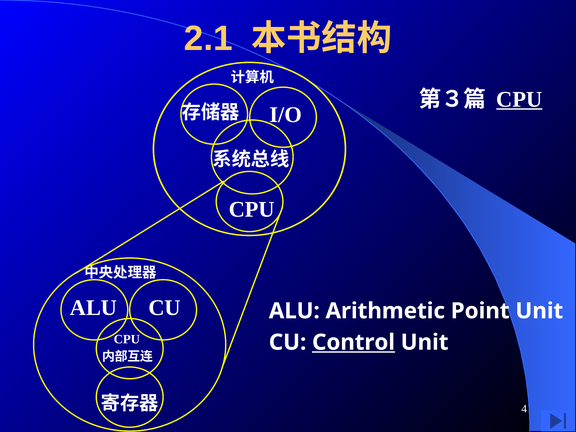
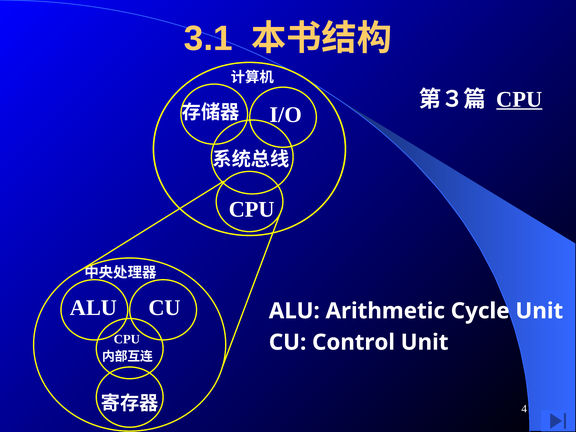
2.1: 2.1 -> 3.1 (208, 38)
Point: Point -> Cycle (480, 311)
Control underline: present -> none (354, 342)
